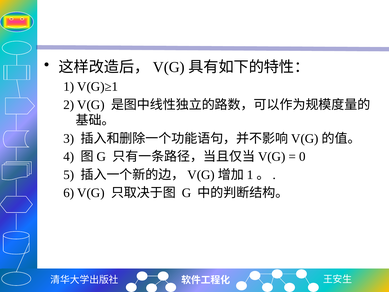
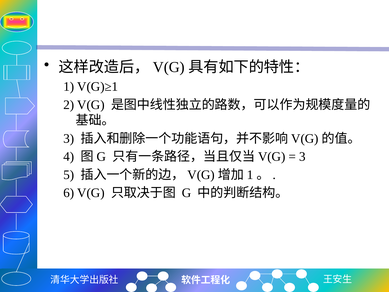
0: 0 -> 3 (302, 156)
